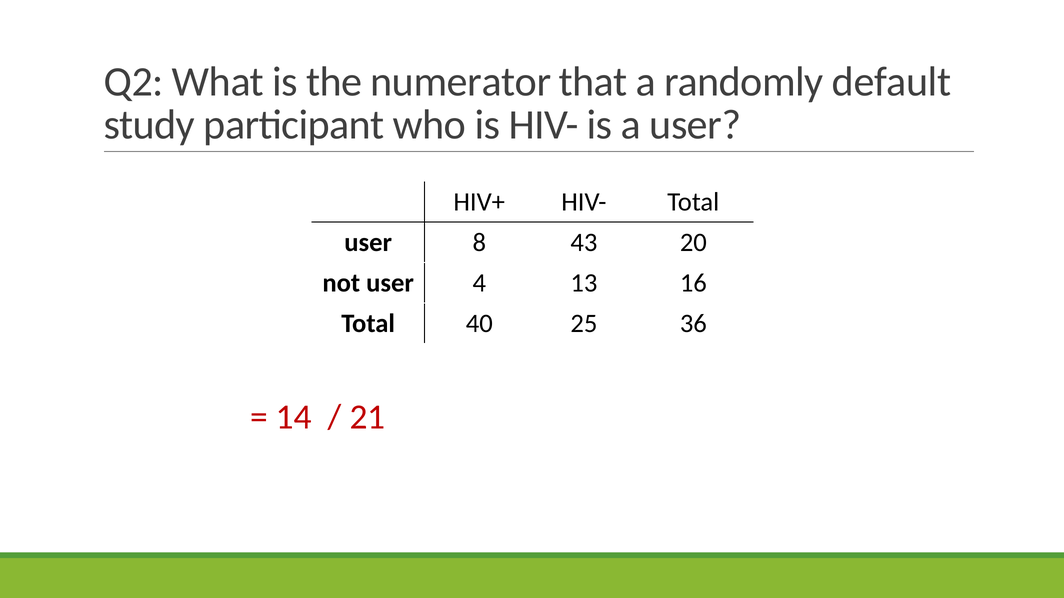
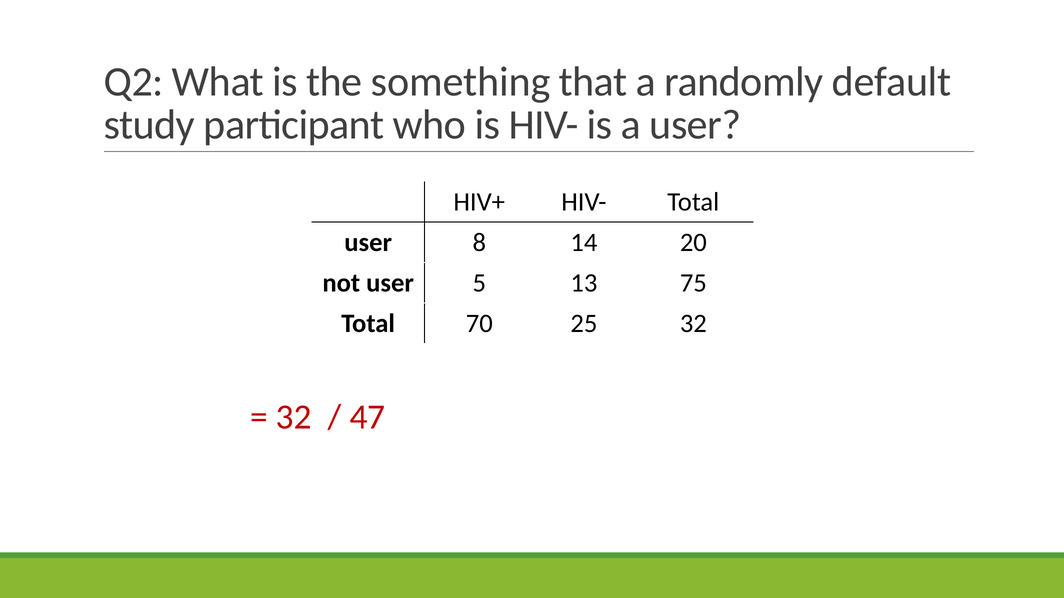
numerator: numerator -> something (461, 82)
43: 43 -> 14 (584, 243)
4: 4 -> 5 (479, 283)
16: 16 -> 75 (693, 283)
40: 40 -> 70 (479, 324)
25 36: 36 -> 32 (693, 324)
14: 14 -> 32 (294, 418)
21: 21 -> 47 (367, 418)
